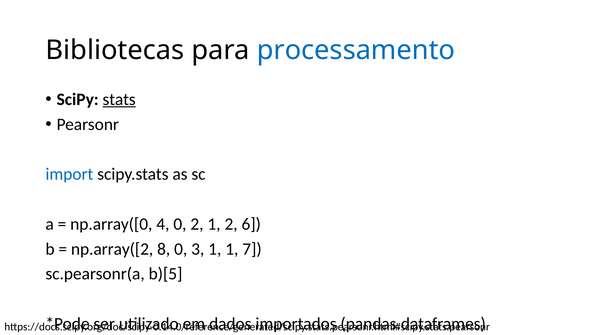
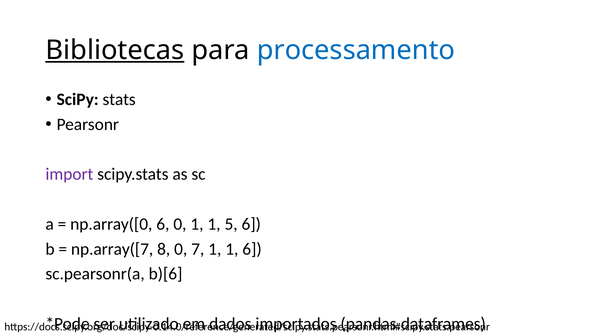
Bibliotecas underline: none -> present (115, 50)
stats underline: present -> none (119, 99)
import colour: blue -> purple (69, 174)
np.array([0 4: 4 -> 6 (163, 224)
0 2: 2 -> 1 (197, 224)
1 2: 2 -> 5 (231, 224)
np.array([2: np.array([2 -> np.array([7 (112, 249)
3: 3 -> 7 (198, 249)
1 7: 7 -> 6 (252, 249)
b)[5: b)[5 -> b)[6 (166, 274)
